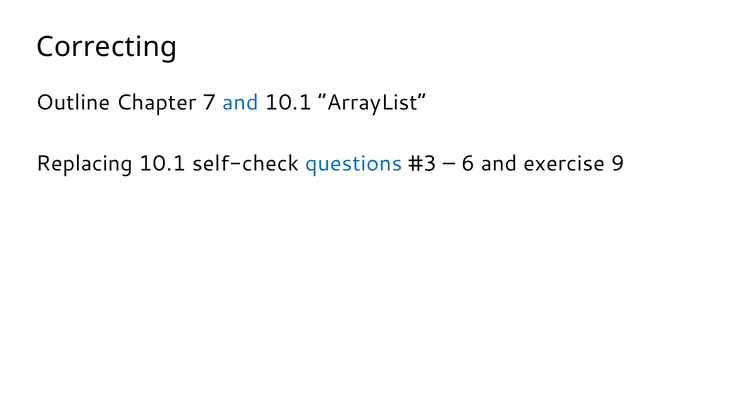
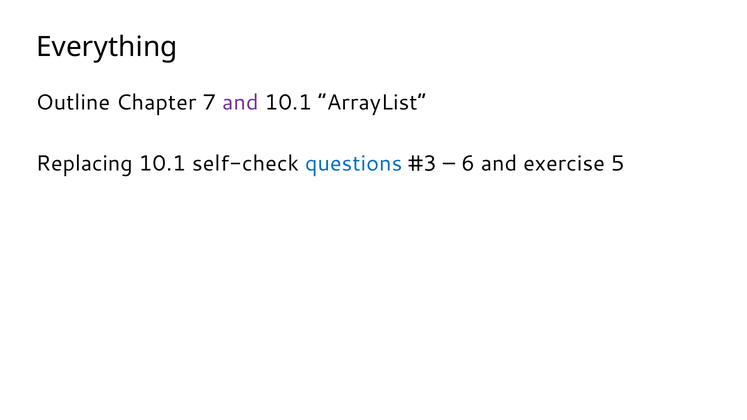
Correcting: Correcting -> Everything (107, 47)
and colour: blue -> purple (240, 103)
9: 9 -> 5 (618, 164)
